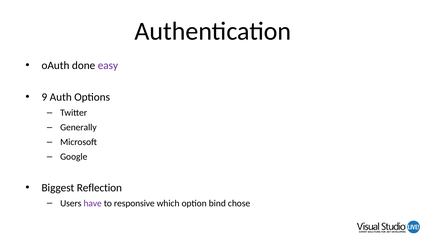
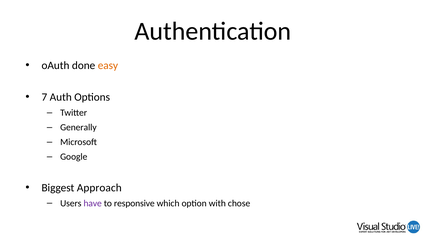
easy colour: purple -> orange (108, 66)
9: 9 -> 7 (44, 98)
Reflection: Reflection -> Approach (99, 188)
bind: bind -> with (217, 204)
